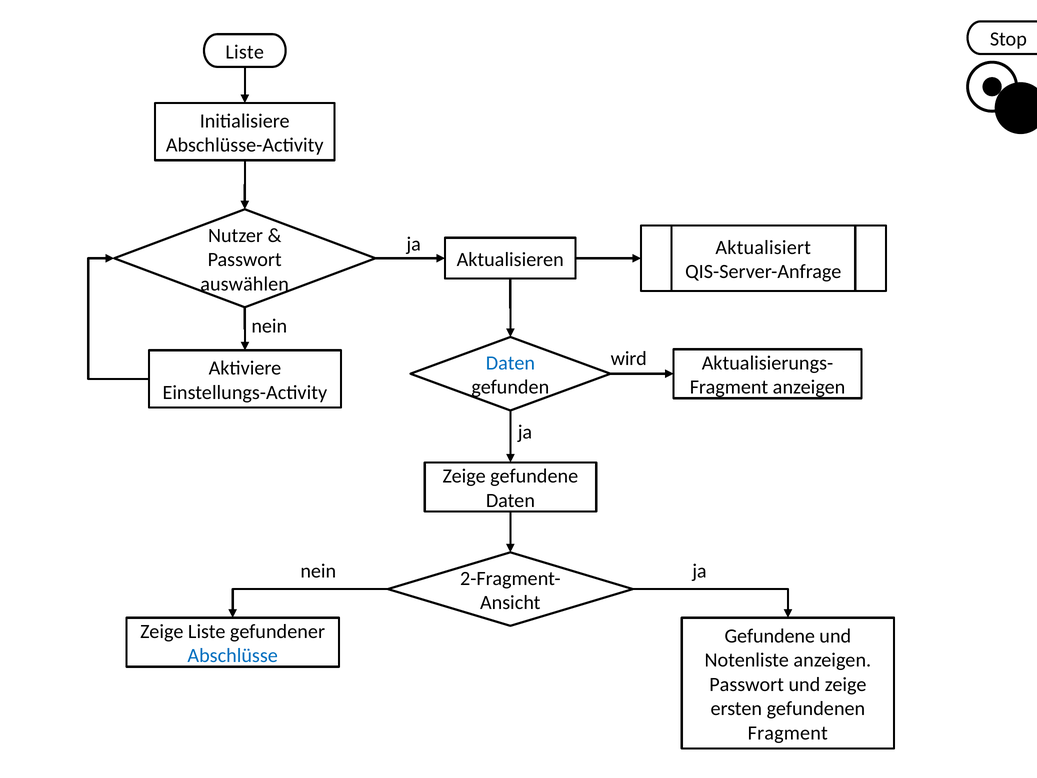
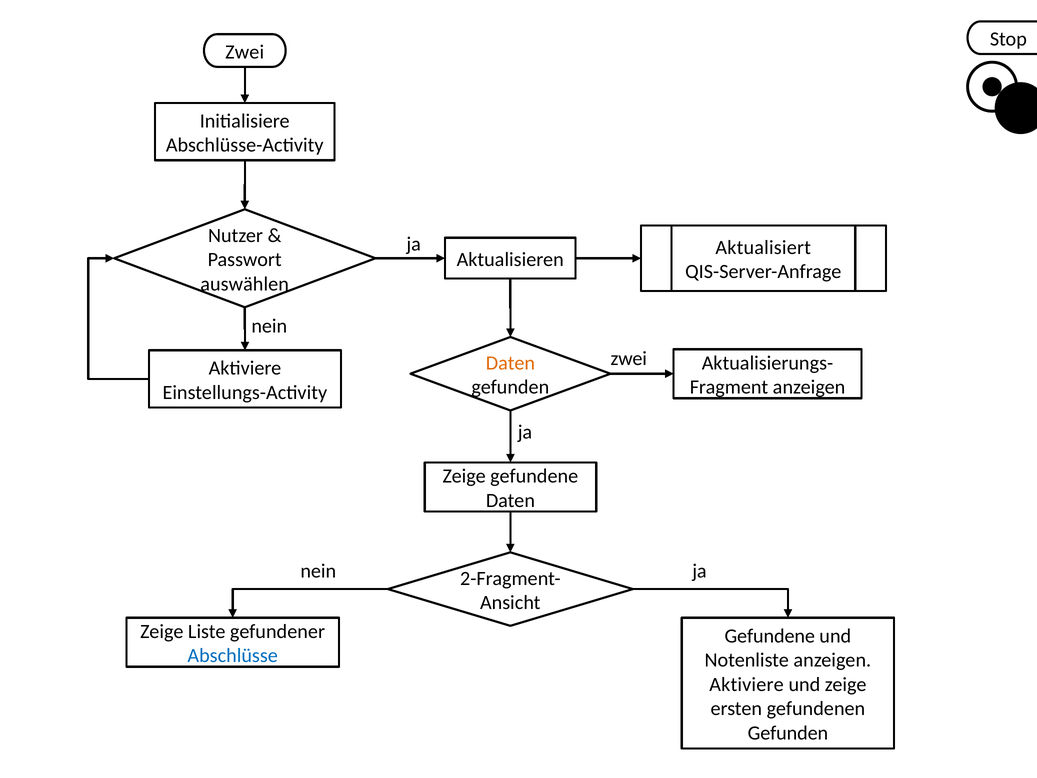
Liste: Liste -> Zwei (245, 52)
wird: wird -> zwei (629, 358)
Daten colour: blue -> orange (510, 363)
Passwort: Passwort -> Aktiviere (747, 684)
Fragment: Fragment -> Gefunden (788, 733)
